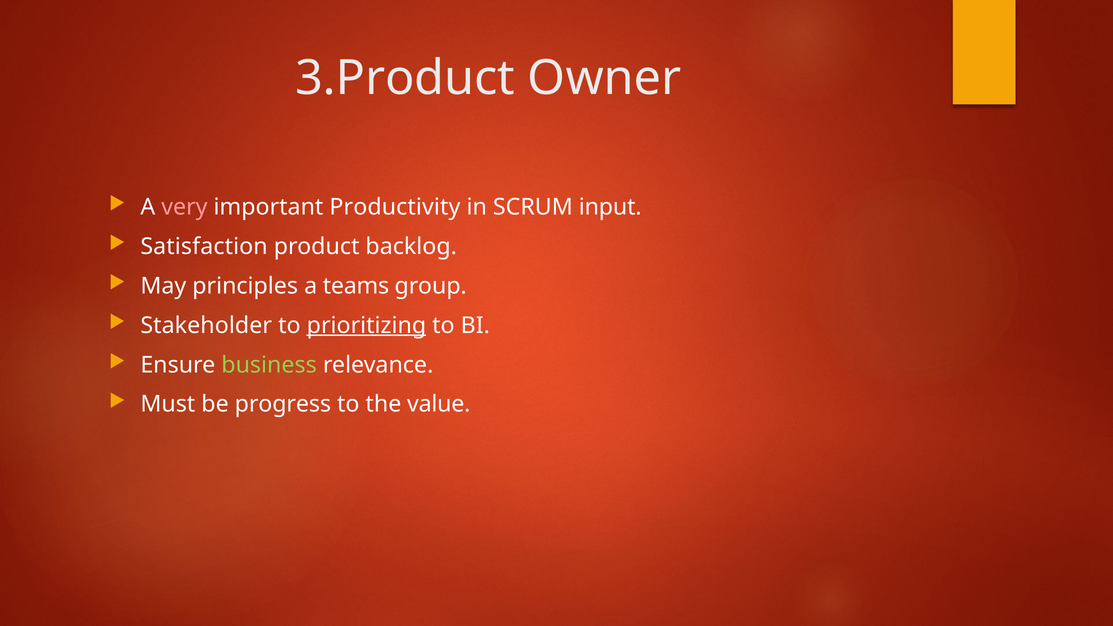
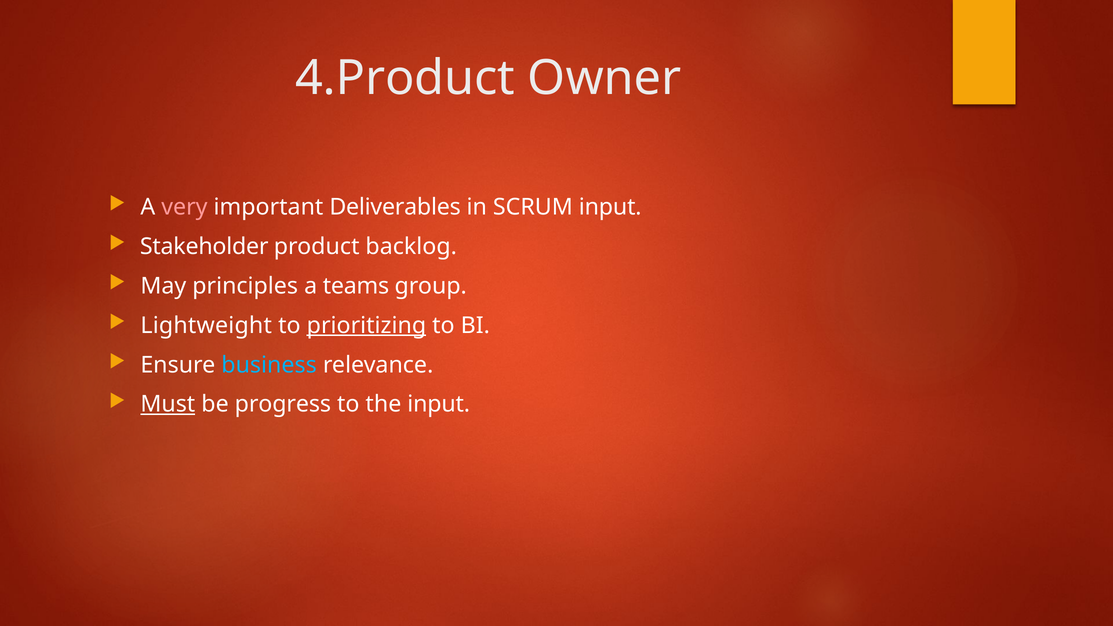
3.Product: 3.Product -> 4.Product (405, 78)
Productivity: Productivity -> Deliverables (395, 207)
Satisfaction: Satisfaction -> Stakeholder (204, 247)
Stakeholder: Stakeholder -> Lightweight (206, 325)
business colour: light green -> light blue (269, 365)
Must underline: none -> present (168, 404)
the value: value -> input (439, 404)
